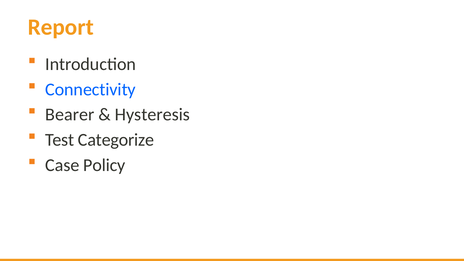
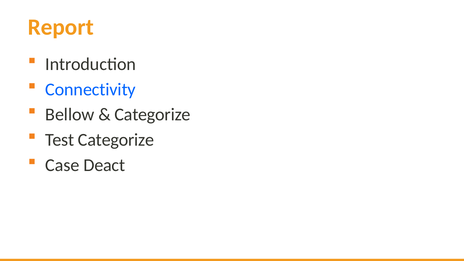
Bearer: Bearer -> Bellow (70, 115)
Hysteresis: Hysteresis -> Categorize (153, 115)
Policy: Policy -> Deact (104, 165)
